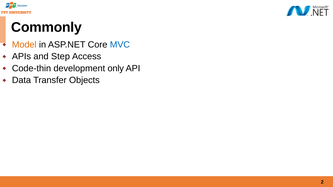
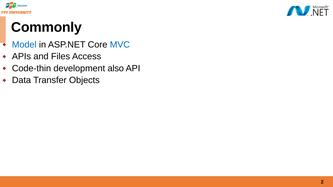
Model colour: orange -> blue (24, 45)
Step: Step -> Files (61, 57)
only: only -> also (116, 68)
